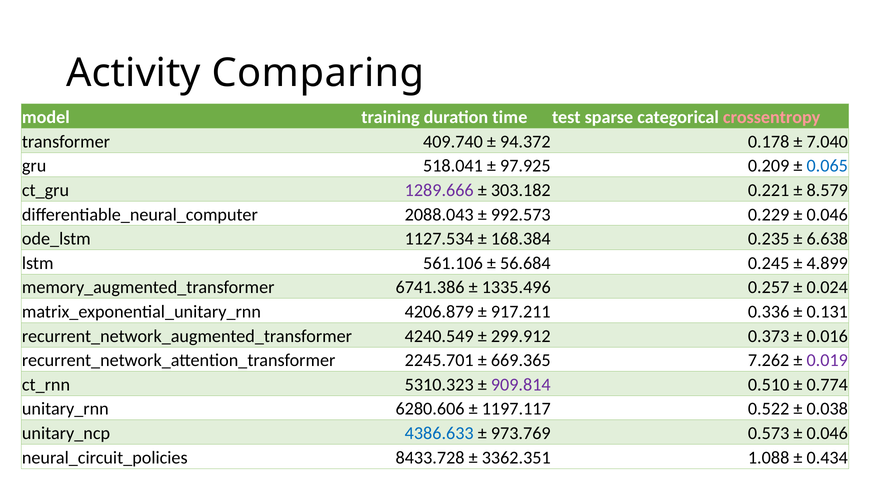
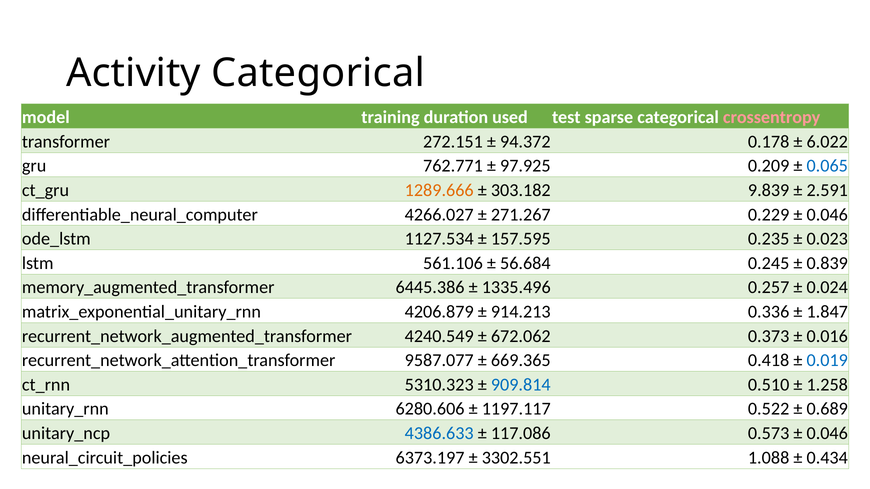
Activity Comparing: Comparing -> Categorical (318, 73)
time: time -> used (510, 117)
409.740: 409.740 -> 272.151 (453, 142)
7.040: 7.040 -> 6.022 (827, 142)
518.041: 518.041 -> 762.771 (453, 166)
1289.666 colour: purple -> orange (439, 190)
0.221: 0.221 -> 9.839 (769, 190)
8.579: 8.579 -> 2.591 (827, 190)
2088.043: 2088.043 -> 4266.027 (439, 215)
992.573: 992.573 -> 271.267 (521, 215)
168.384: 168.384 -> 157.595 (521, 239)
6.638: 6.638 -> 0.023 (827, 239)
4.899: 4.899 -> 0.839 (827, 263)
6741.386: 6741.386 -> 6445.386 (430, 288)
917.211: 917.211 -> 914.213 (521, 312)
0.131: 0.131 -> 1.847 (827, 312)
299.912: 299.912 -> 672.062 (521, 336)
2245.701: 2245.701 -> 9587.077 (439, 361)
7.262: 7.262 -> 0.418 (769, 361)
0.019 colour: purple -> blue (827, 361)
909.814 colour: purple -> blue (521, 385)
0.774: 0.774 -> 1.258 (827, 385)
0.038: 0.038 -> 0.689 (827, 409)
973.769: 973.769 -> 117.086 (521, 434)
8433.728: 8433.728 -> 6373.197 (430, 458)
3362.351: 3362.351 -> 3302.551 (516, 458)
